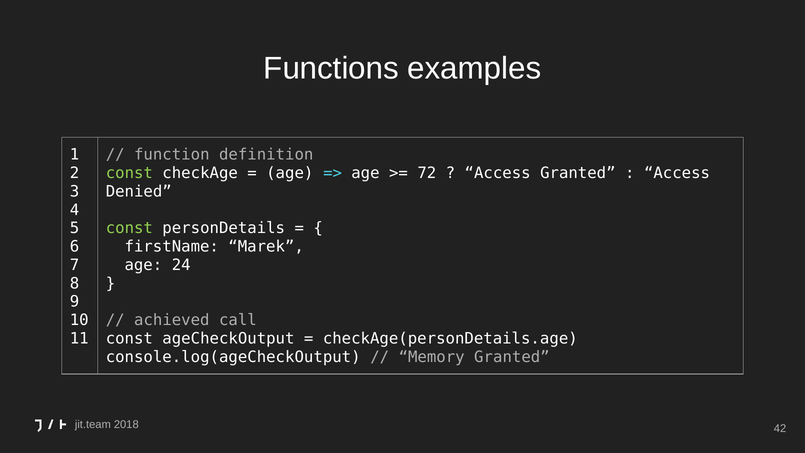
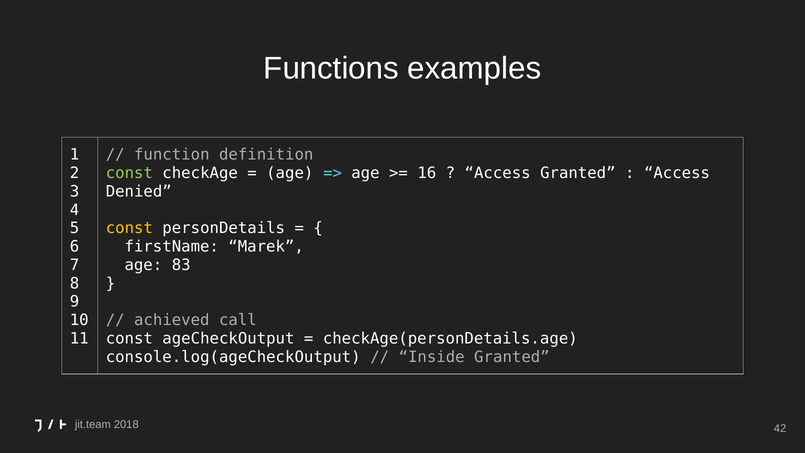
72: 72 -> 16 (427, 173)
const colour: light green -> yellow (129, 228)
24: 24 -> 83 (181, 265)
Memory: Memory -> Inside (432, 357)
